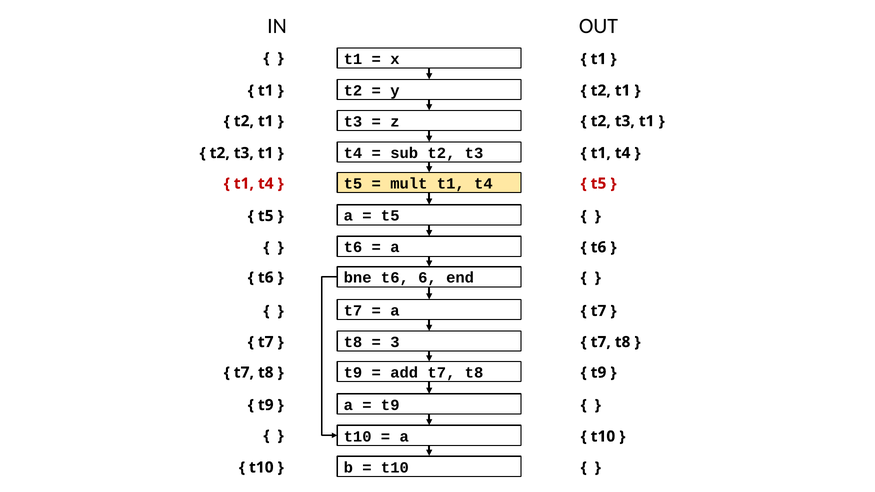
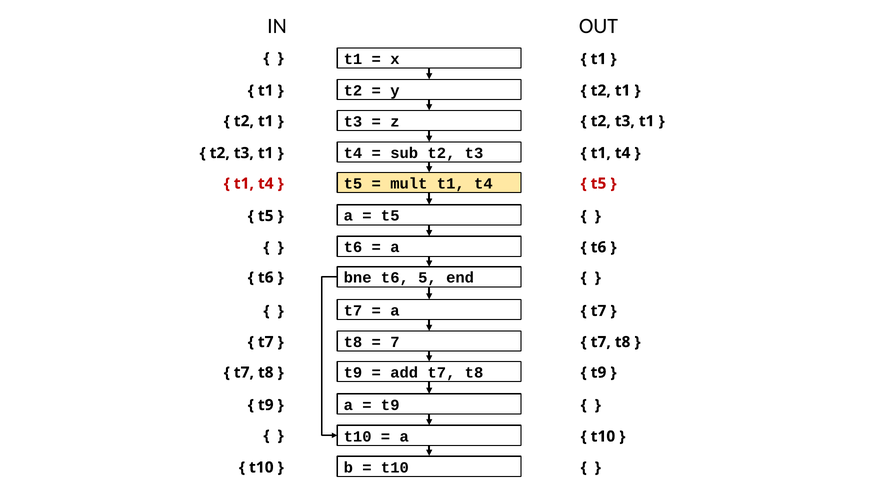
6: 6 -> 5 (427, 278)
3: 3 -> 7 (395, 342)
